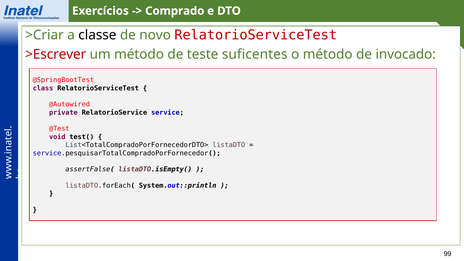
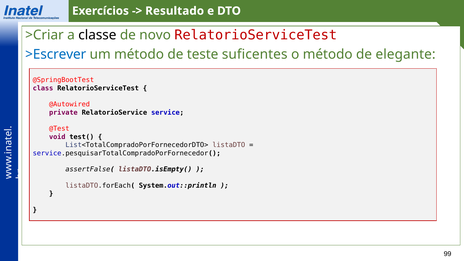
Comprado: Comprado -> Resultado (175, 11)
>Escrever colour: red -> blue (56, 54)
invocado: invocado -> elegante (406, 54)
